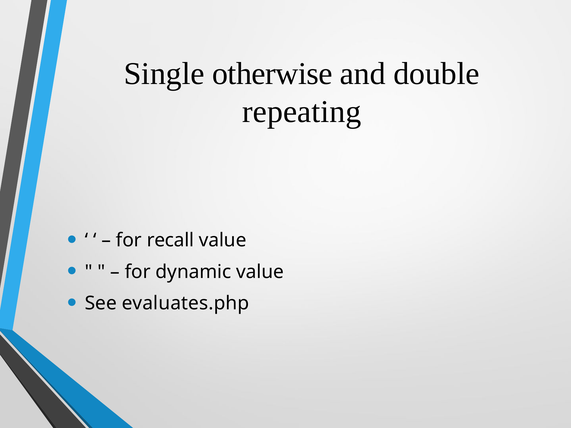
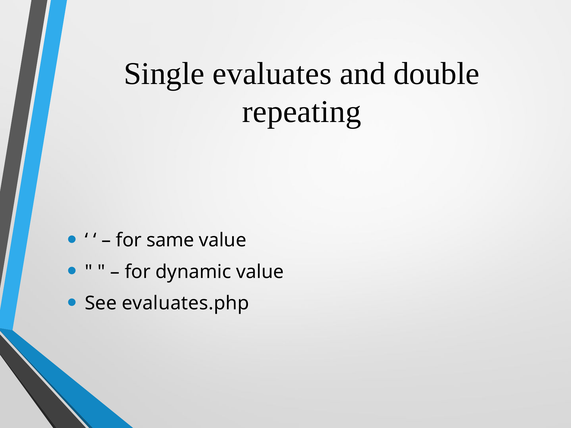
otherwise: otherwise -> evaluates (272, 74)
recall: recall -> same (170, 241)
